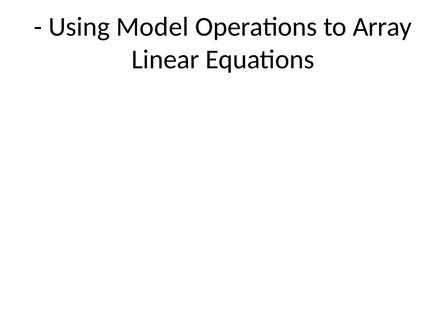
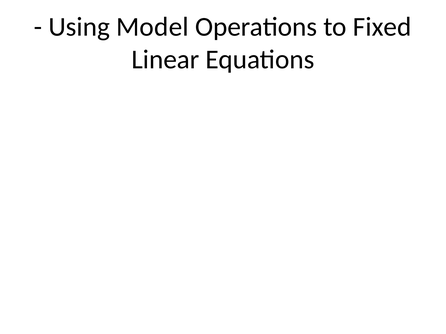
Array: Array -> Fixed (382, 27)
